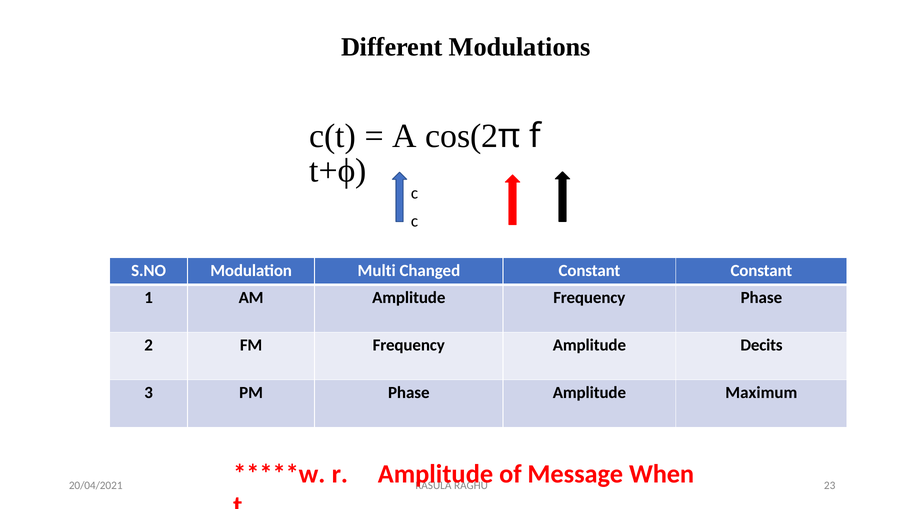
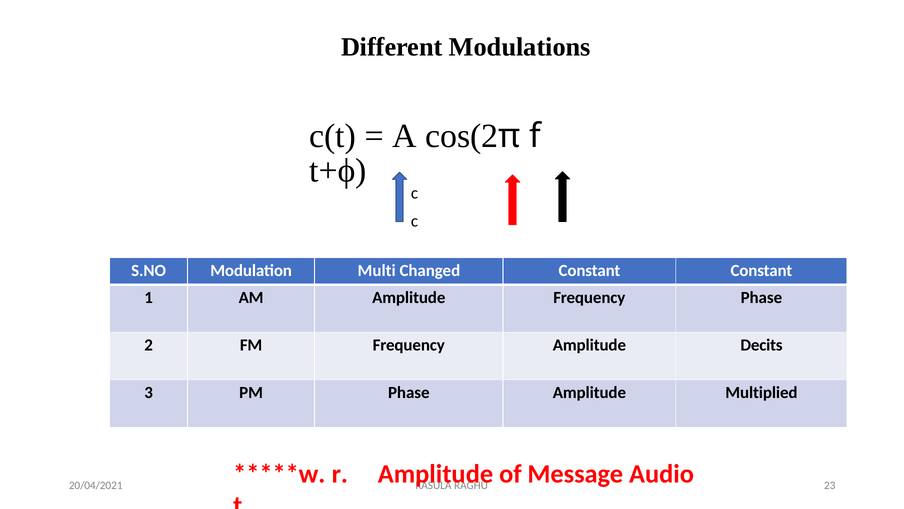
Maximum: Maximum -> Multiplied (761, 392)
When: When -> Audio (661, 474)
